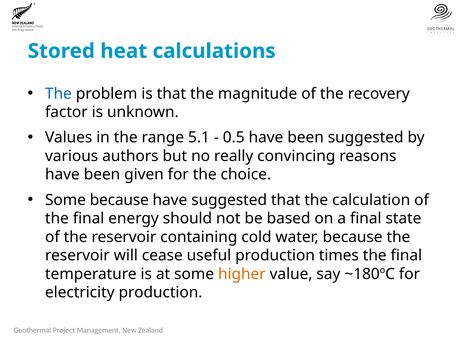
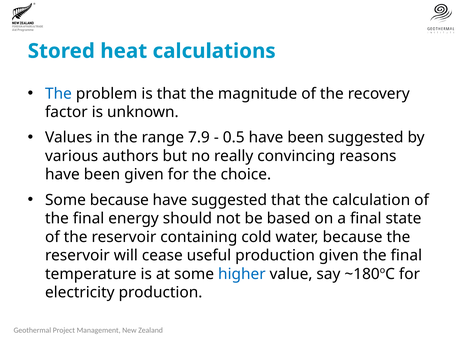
5.1: 5.1 -> 7.9 (199, 138)
production times: times -> given (339, 256)
higher colour: orange -> blue (242, 274)
